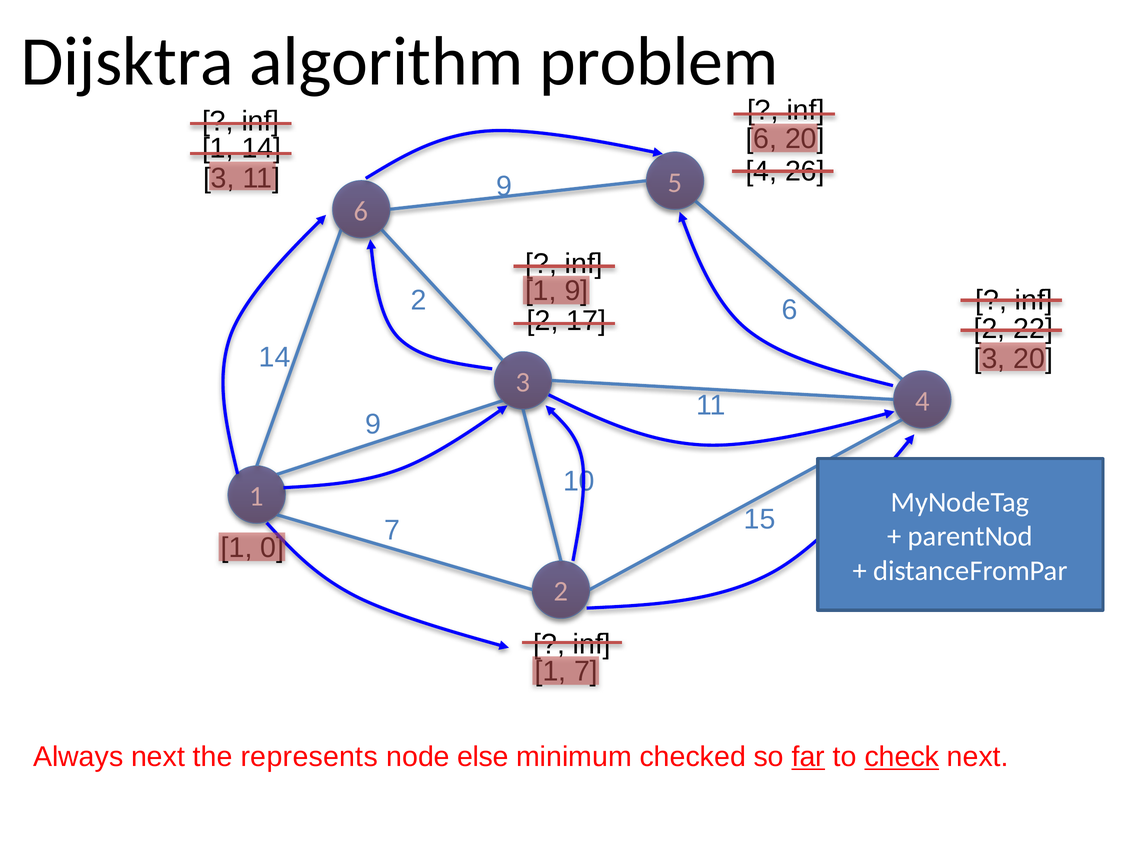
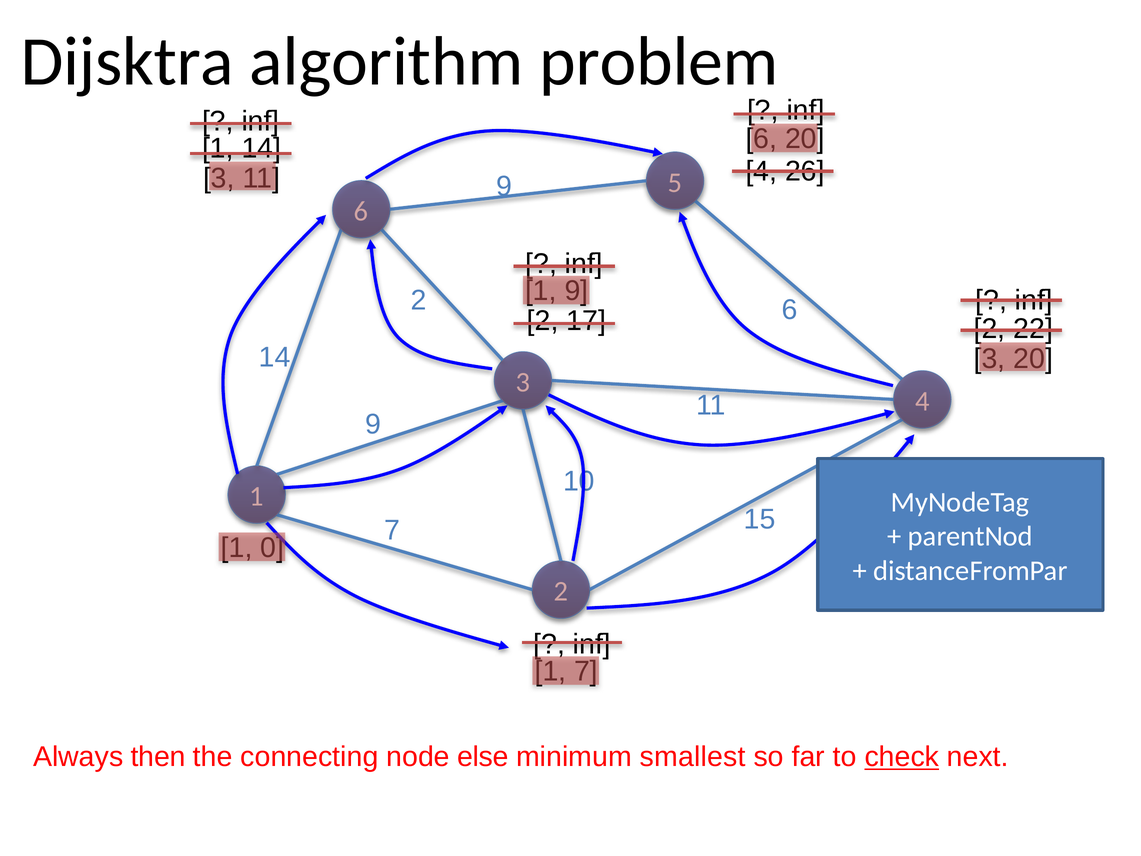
Always next: next -> then (158, 757)
represents: represents -> connecting (309, 757)
checked: checked -> smallest (693, 757)
far underline: present -> none (808, 757)
